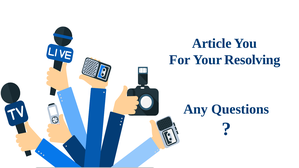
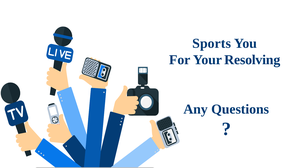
Article: Article -> Sports (212, 43)
